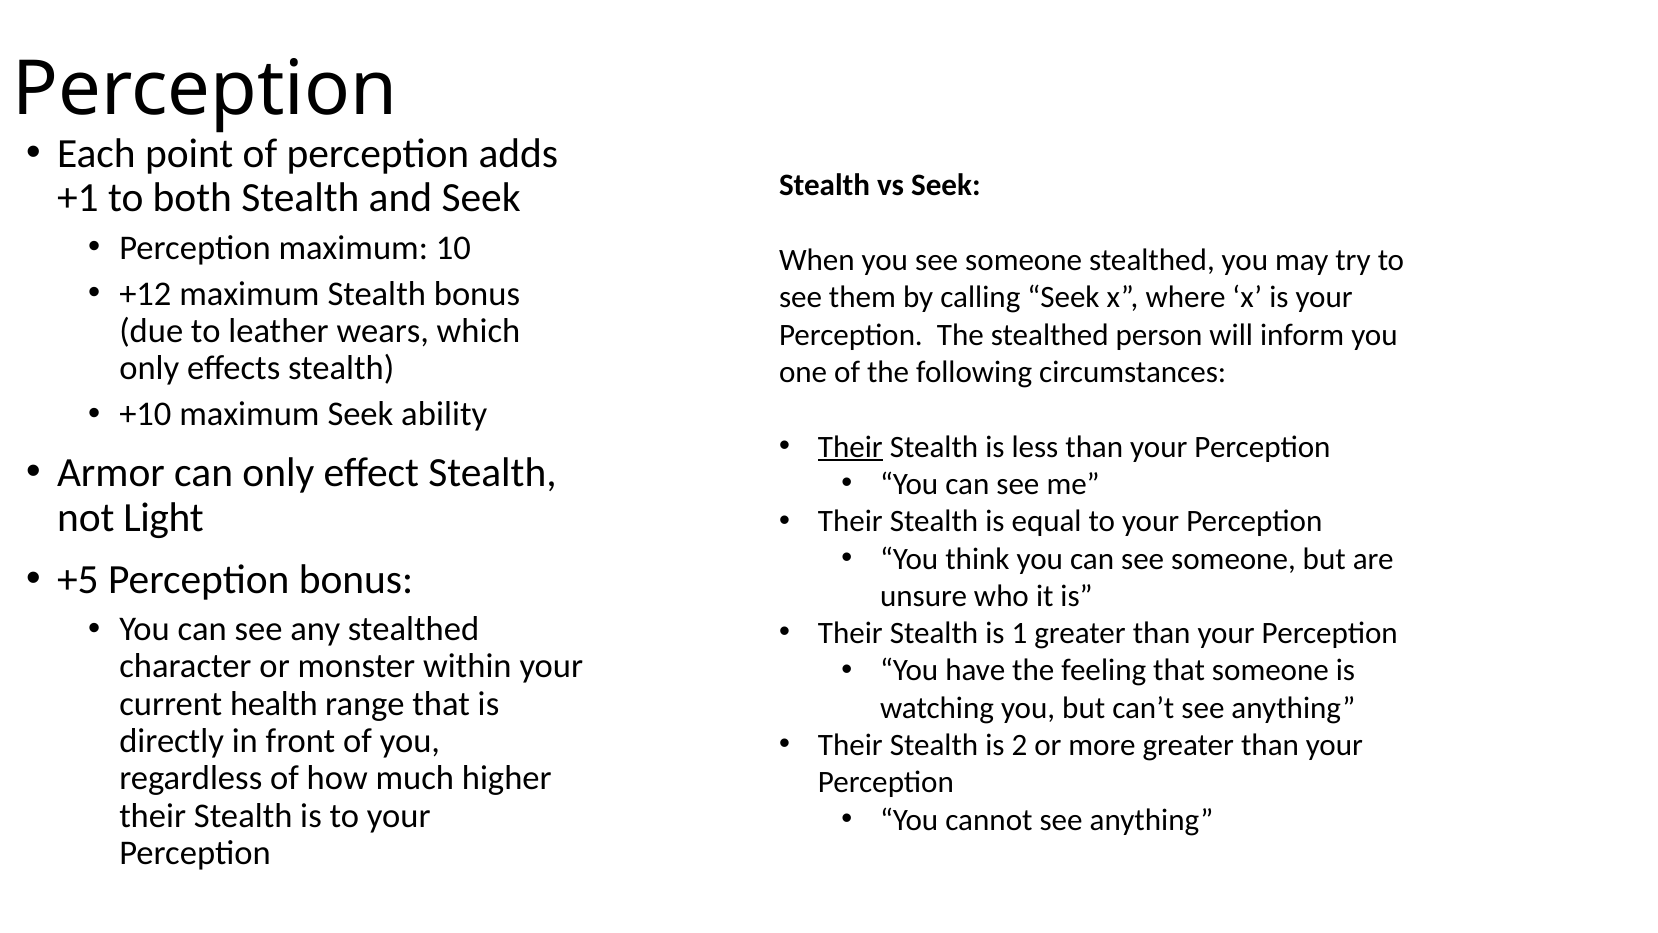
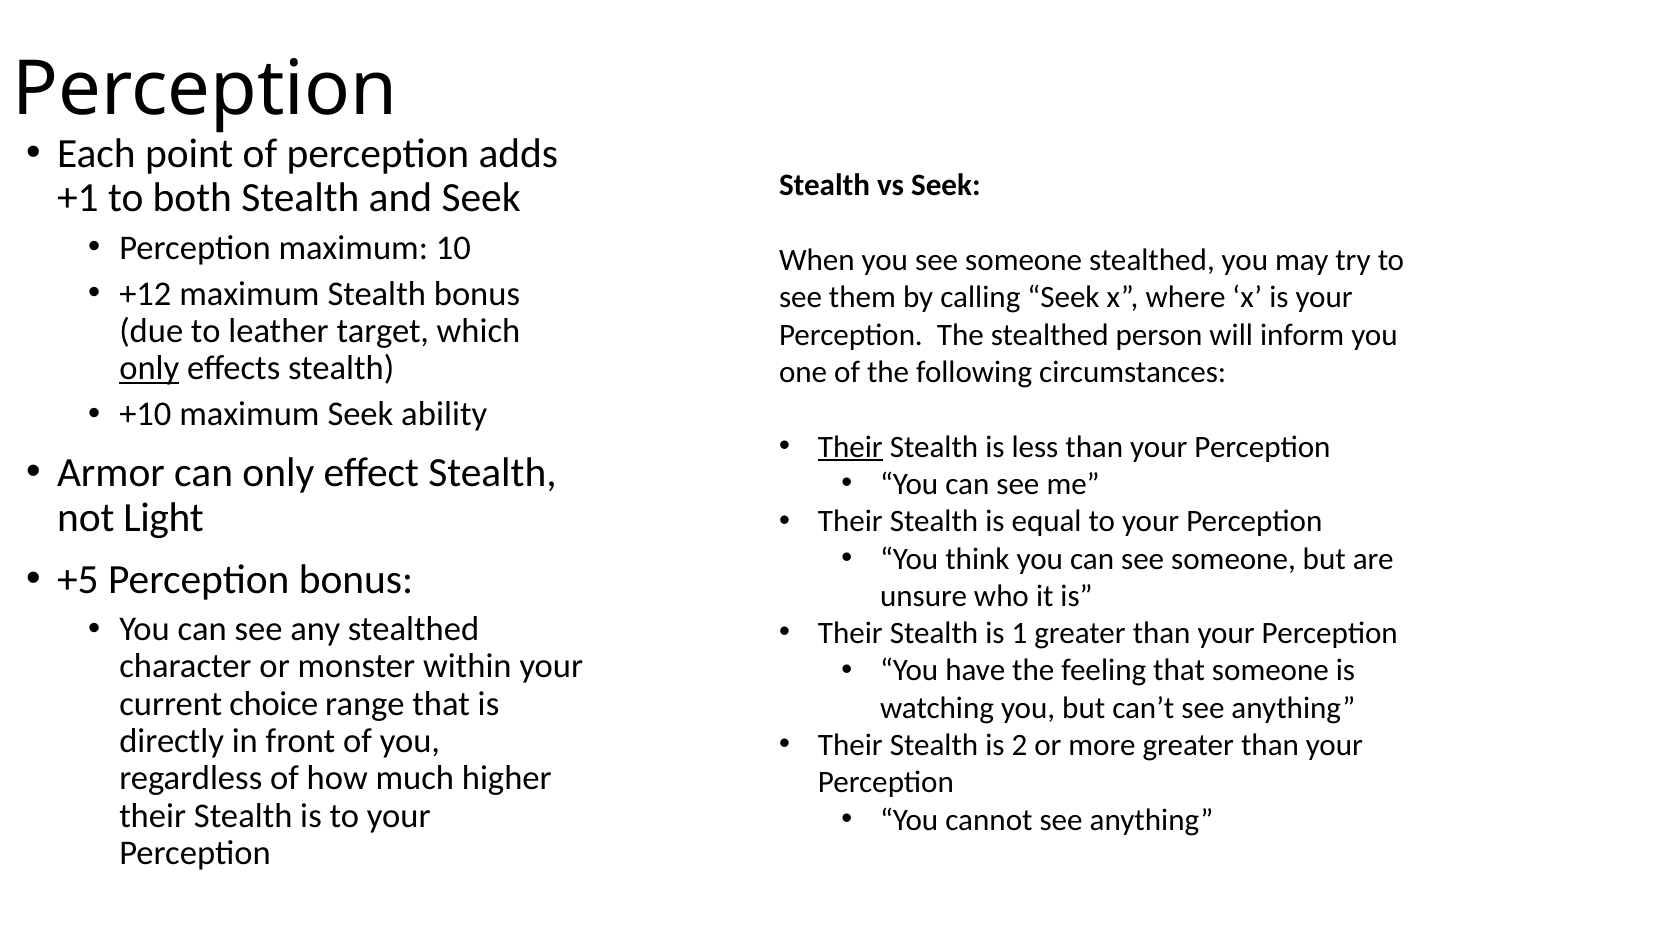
wears: wears -> target (383, 331)
only underline: none -> present (149, 368)
health: health -> choice (274, 704)
